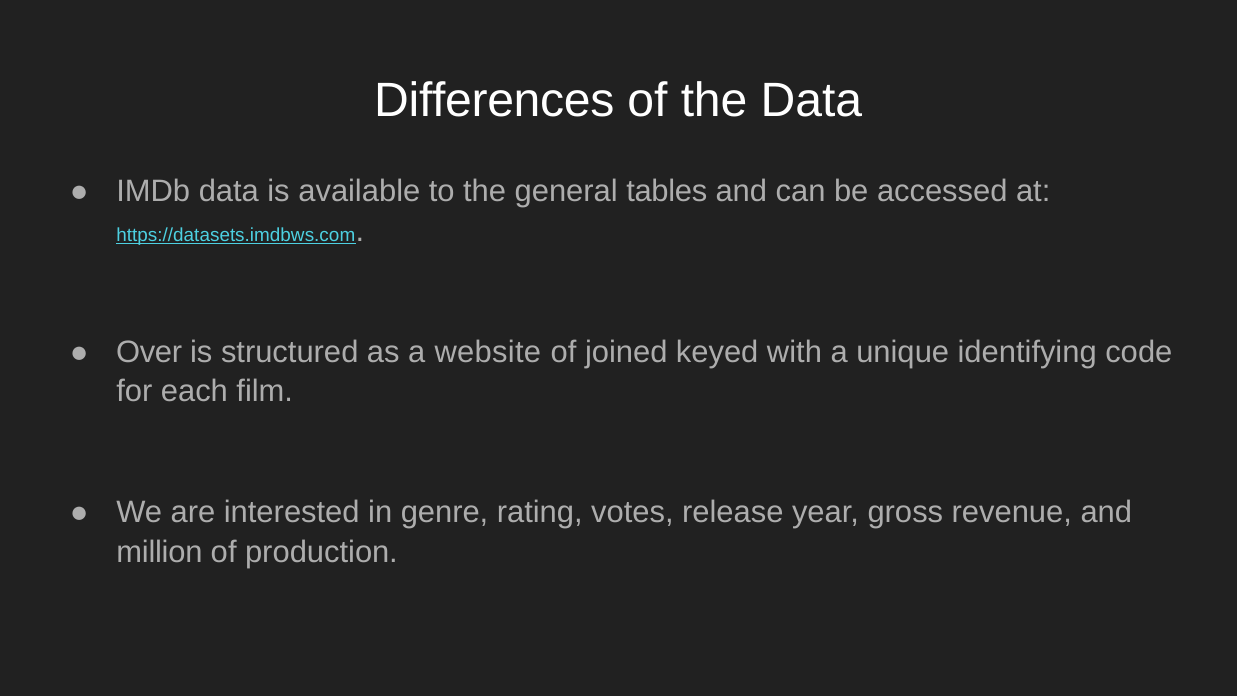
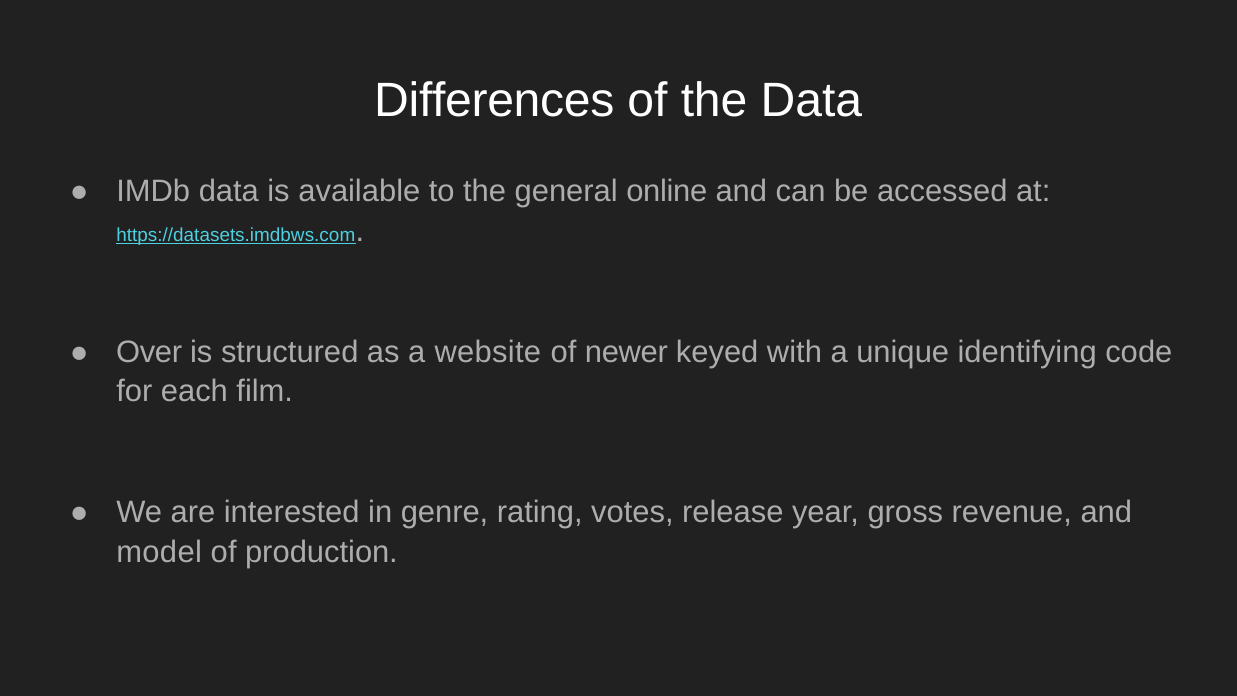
tables: tables -> online (667, 191)
joined: joined -> newer (626, 352)
million: million -> model (159, 552)
